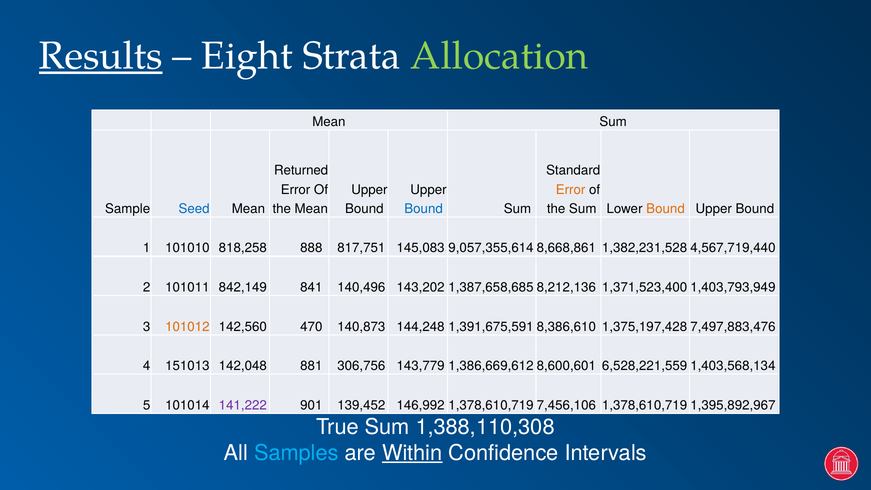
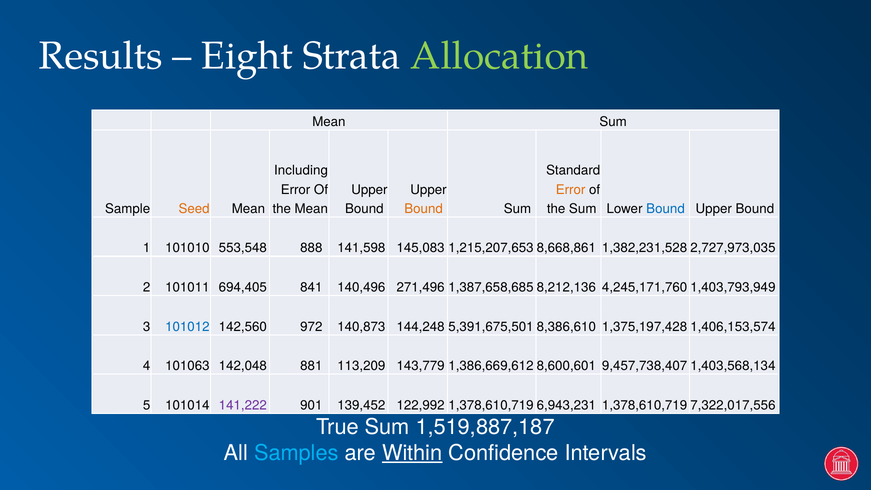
Results underline: present -> none (101, 56)
Returned: Returned -> Including (301, 170)
Seed colour: blue -> orange (194, 209)
Bound colour: blue -> orange (424, 209)
Bound colour: orange -> blue (666, 209)
818,258: 818,258 -> 553,548 (243, 248)
817,751: 817,751 -> 141,598 (361, 248)
9,057,355,614: 9,057,355,614 -> 1,215,207,653 (491, 248)
4,567,719,440: 4,567,719,440 -> 2,727,973,035 (733, 248)
842,149: 842,149 -> 694,405 (243, 287)
143,202: 143,202 -> 271,496 (421, 287)
1,371,523,400: 1,371,523,400 -> 4,245,171,760 (645, 287)
101012 colour: orange -> blue (187, 327)
470: 470 -> 972 (311, 327)
1,391,675,591: 1,391,675,591 -> 5,391,675,501 (491, 327)
7,497,883,476: 7,497,883,476 -> 1,406,153,574 (733, 327)
151013: 151013 -> 101063 (187, 366)
306,756: 306,756 -> 113,209 (361, 366)
6,528,221,559: 6,528,221,559 -> 9,457,738,407 (645, 366)
146,992: 146,992 -> 122,992 (421, 405)
7,456,106: 7,456,106 -> 6,943,231 (566, 405)
1,395,892,967: 1,395,892,967 -> 7,322,017,556 (733, 405)
1,388,110,308: 1,388,110,308 -> 1,519,887,187 (485, 427)
